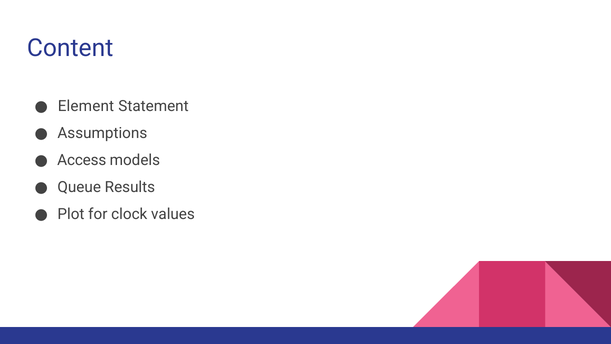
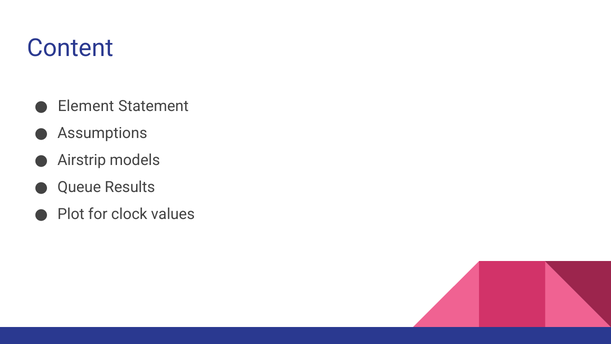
Access: Access -> Airstrip (82, 160)
